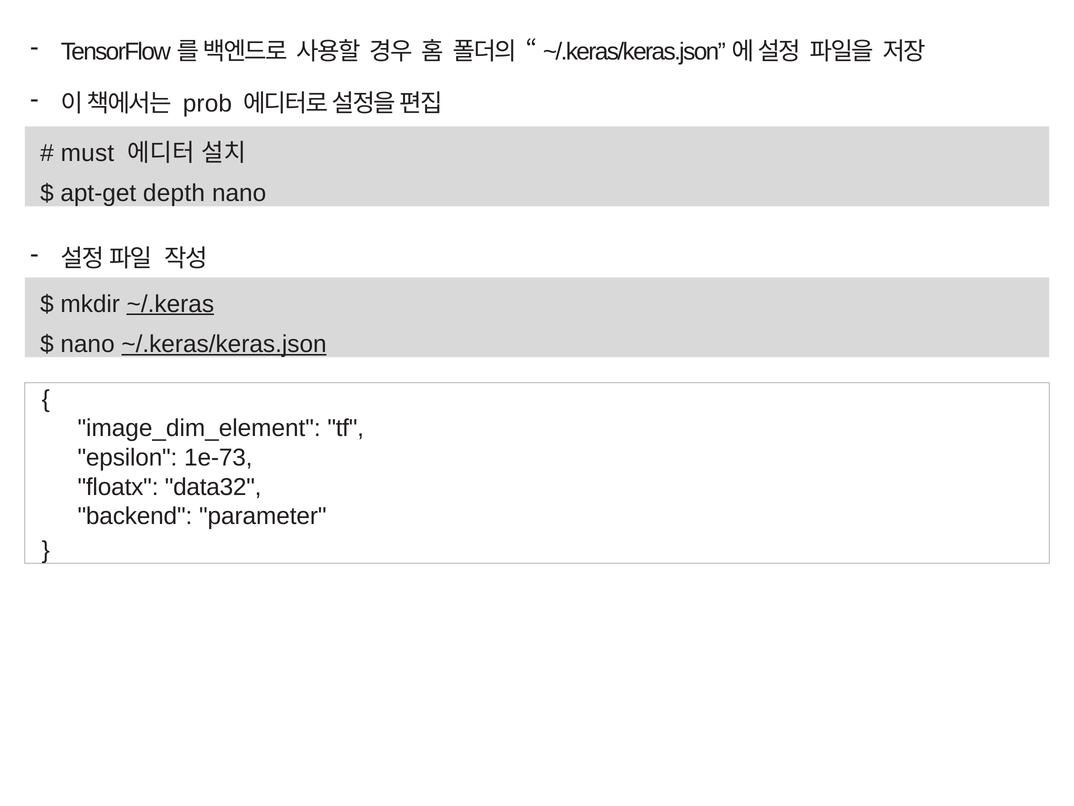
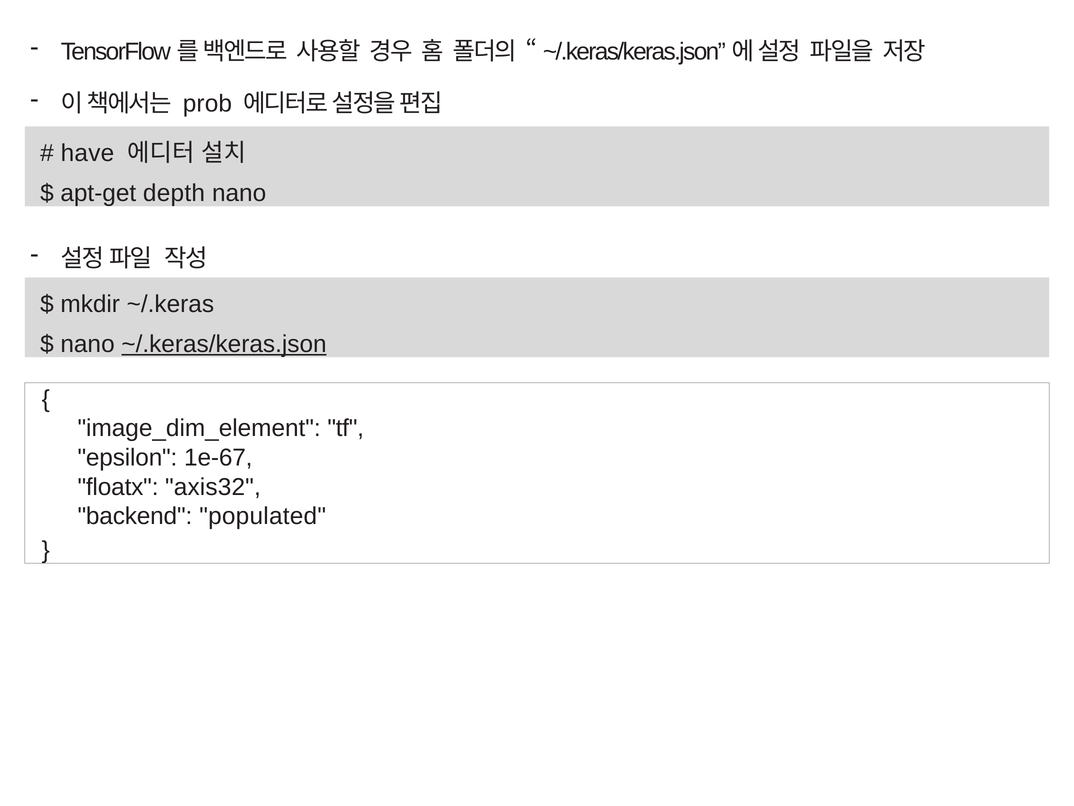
must: must -> have (87, 153)
~/.keras underline: present -> none (170, 304)
1e-73: 1e-73 -> 1e-67 (218, 457)
data32: data32 -> axis32 (213, 487)
parameter: parameter -> populated (263, 516)
